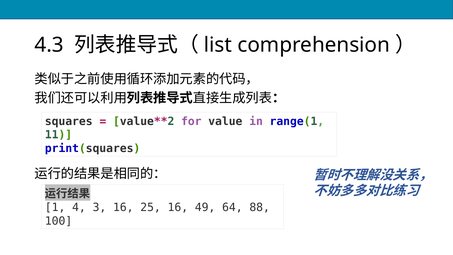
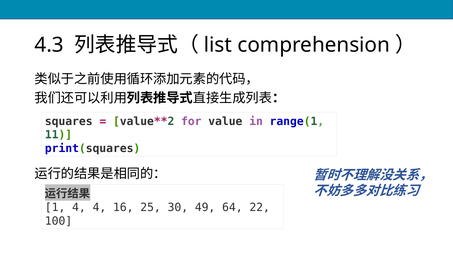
4 3: 3 -> 4 (99, 207)
25 16: 16 -> 30 (178, 207)
88: 88 -> 22 (260, 207)
